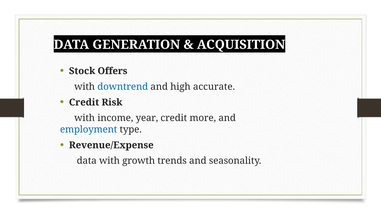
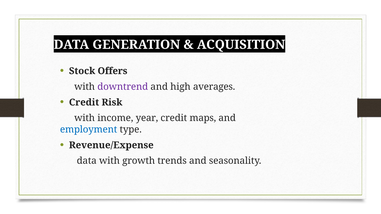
downtrend colour: blue -> purple (123, 87)
accurate: accurate -> averages (214, 87)
more: more -> maps (203, 118)
